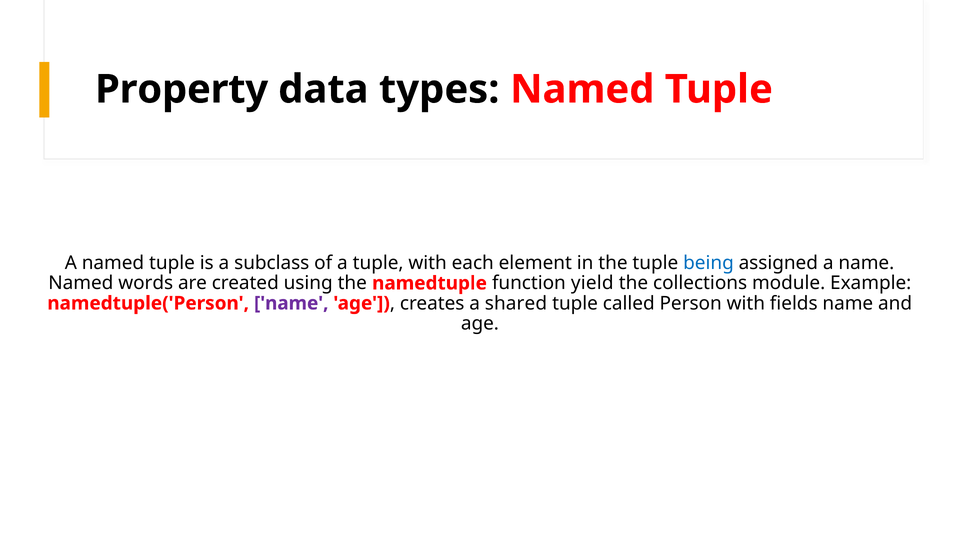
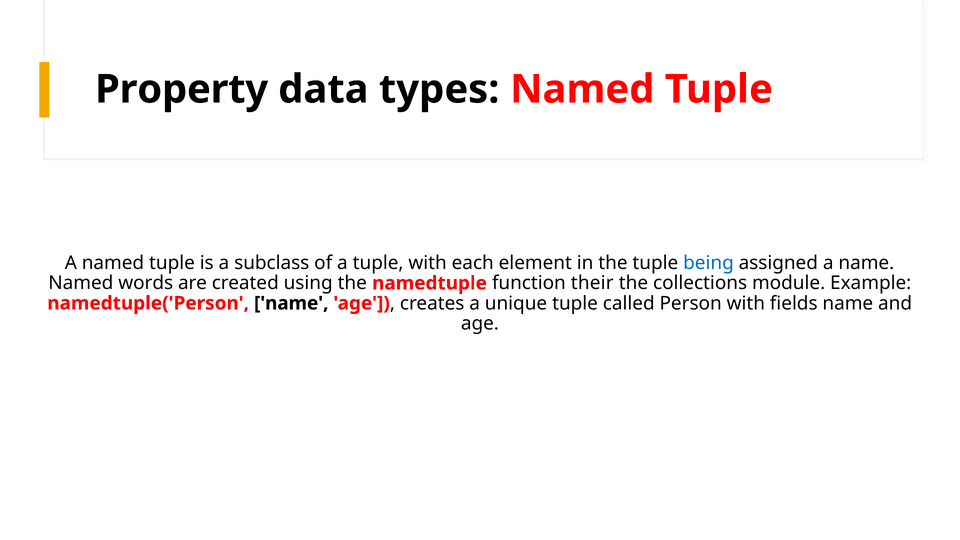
yield: yield -> their (592, 283)
name colour: purple -> black (291, 303)
shared: shared -> unique (516, 303)
